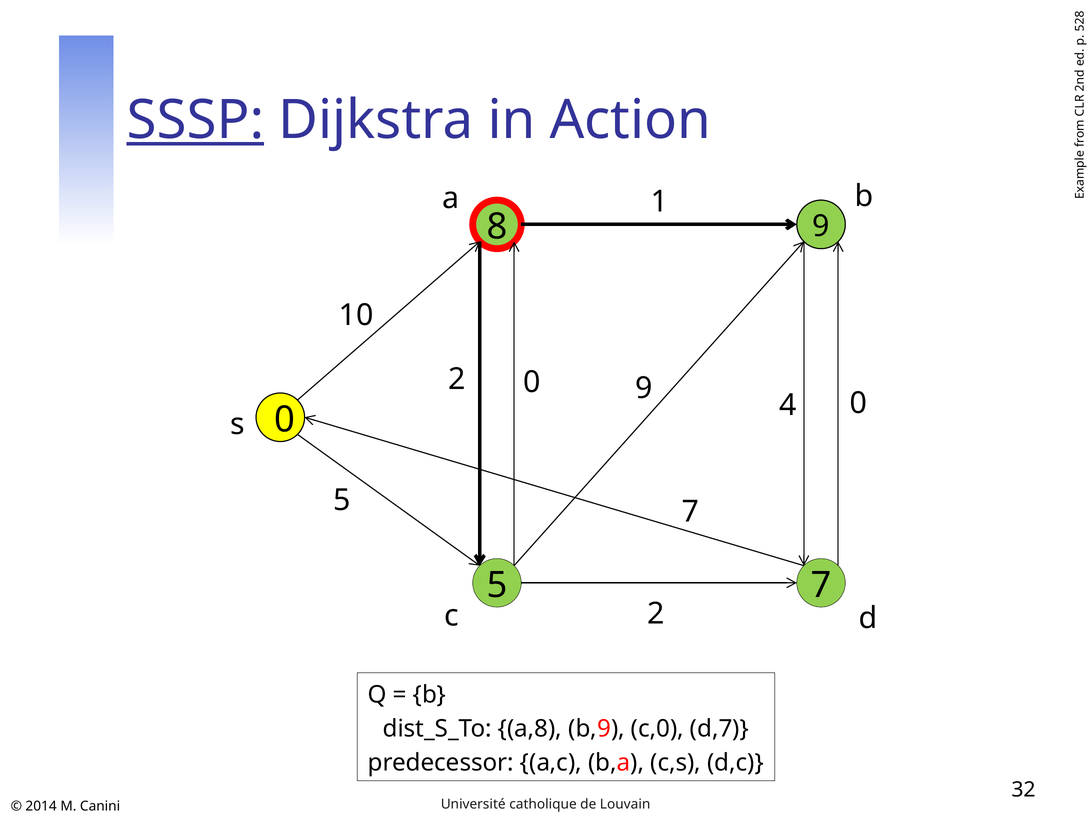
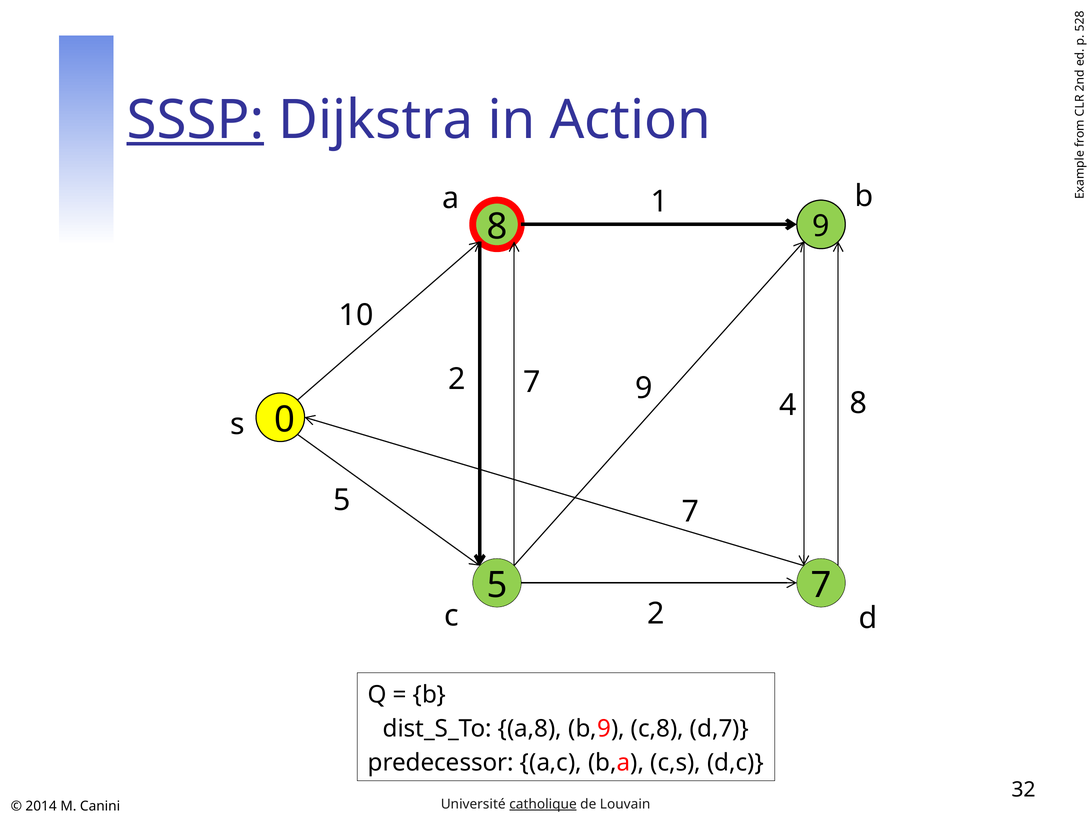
2 0: 0 -> 7 (532, 382)
4 0: 0 -> 8 (859, 403)
c,0: c,0 -> c,8 (657, 729)
catholique underline: none -> present (543, 804)
